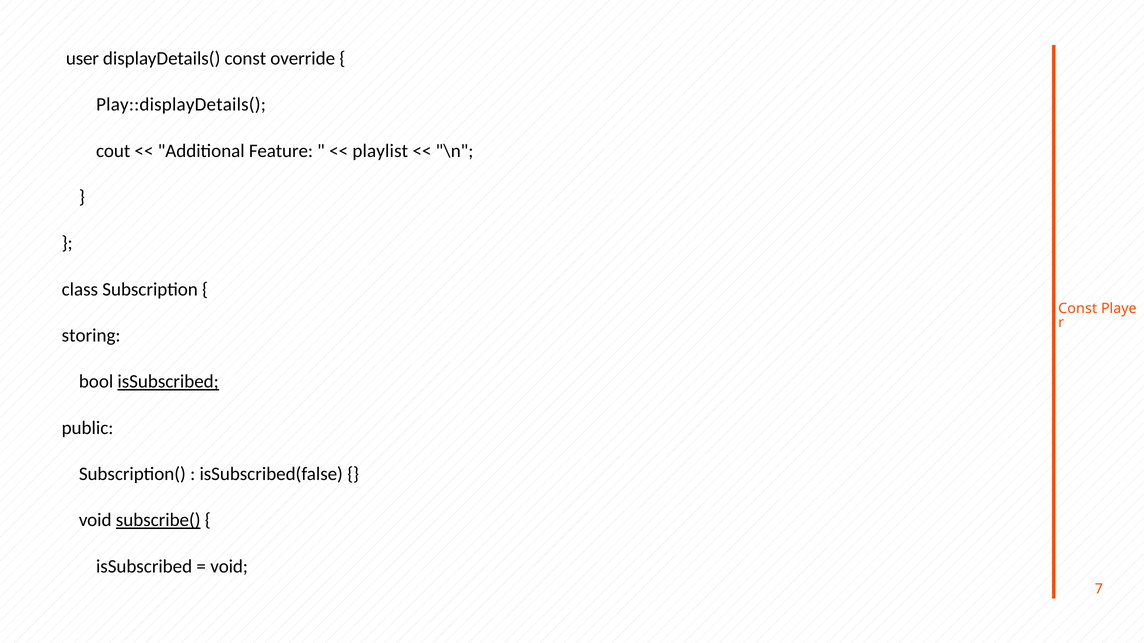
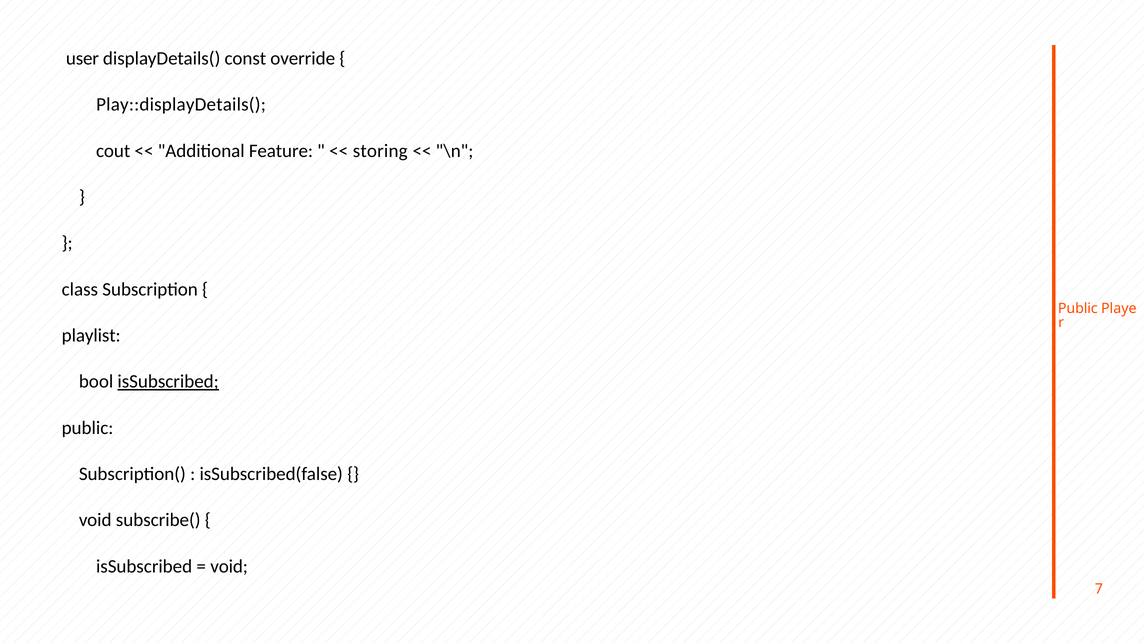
playlist: playlist -> storing (380, 151)
Const: Const -> Public (1078, 309)
storing: storing -> playlist (91, 336)
subscribe( underline: present -> none (158, 521)
